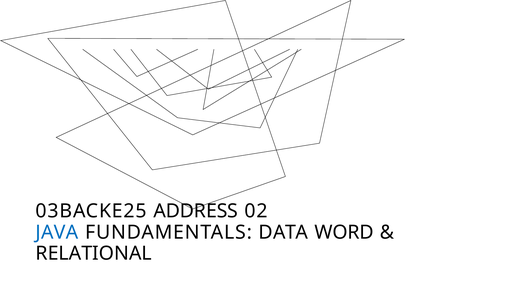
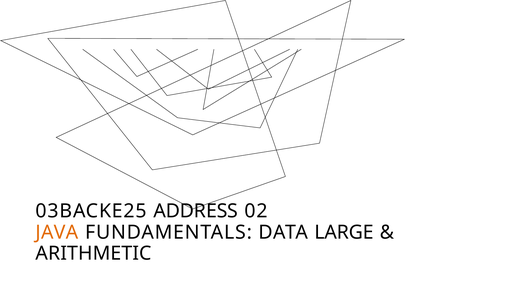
JAVA colour: blue -> orange (57, 232)
WORD: WORD -> LARGE (344, 232)
RELATIONAL: RELATIONAL -> ARITHMETIC (94, 253)
